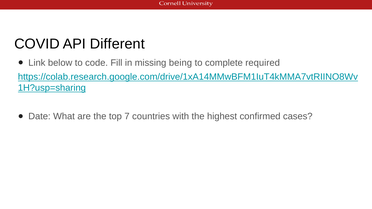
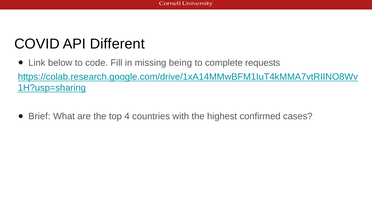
required: required -> requests (263, 63)
Date: Date -> Brief (39, 116)
7: 7 -> 4 (127, 116)
